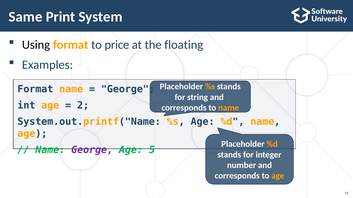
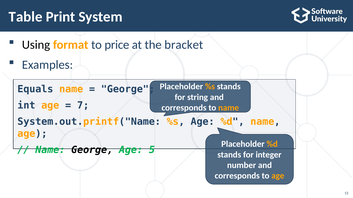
Same: Same -> Table (26, 17)
floating: floating -> bracket (184, 45)
Format: Format -> Equals (35, 89)
2: 2 -> 7 (83, 106)
George colour: purple -> black (92, 150)
